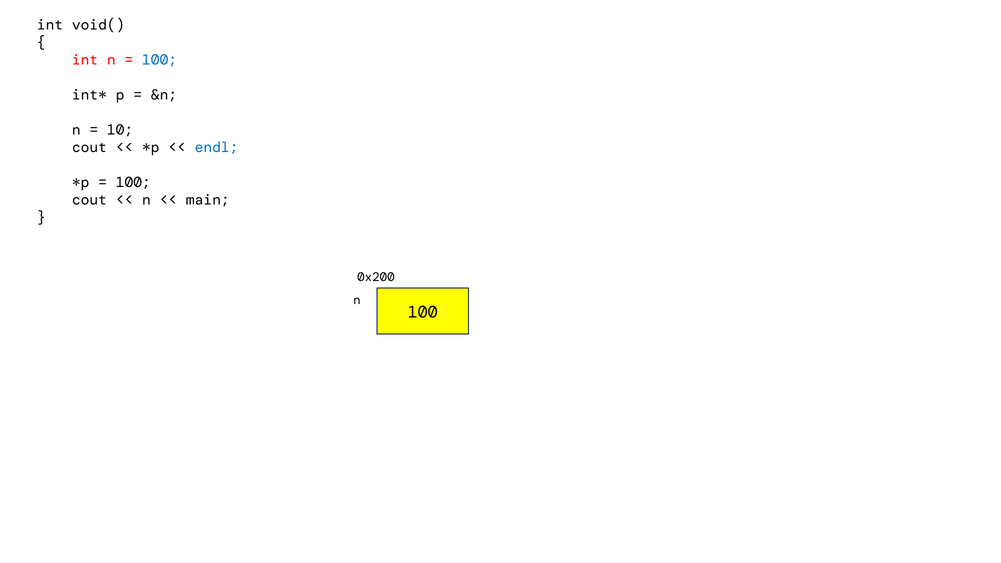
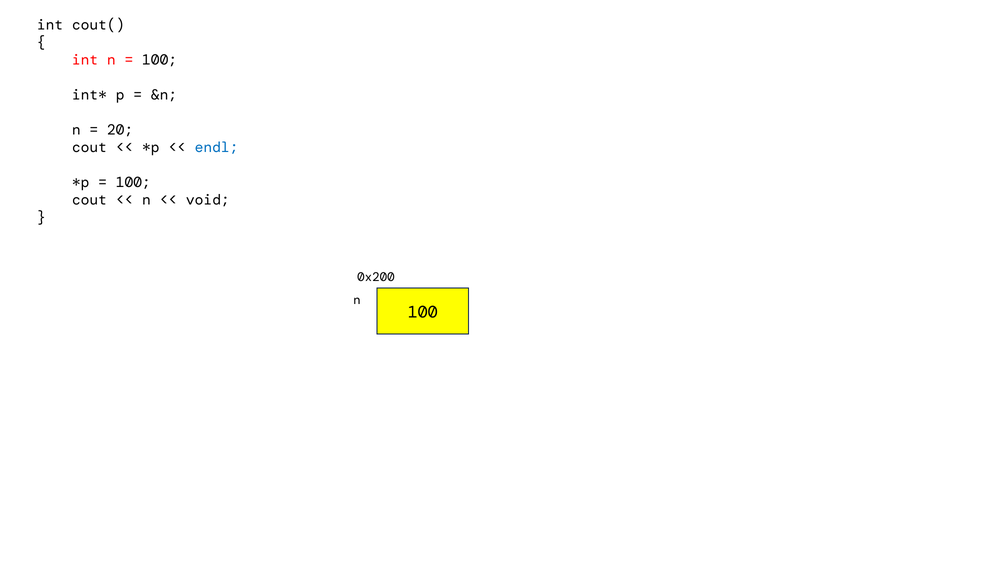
void(: void( -> cout( (98, 25)
100 colour: blue -> black (160, 60)
10: 10 -> 20 (120, 130)
main: main -> void (208, 200)
